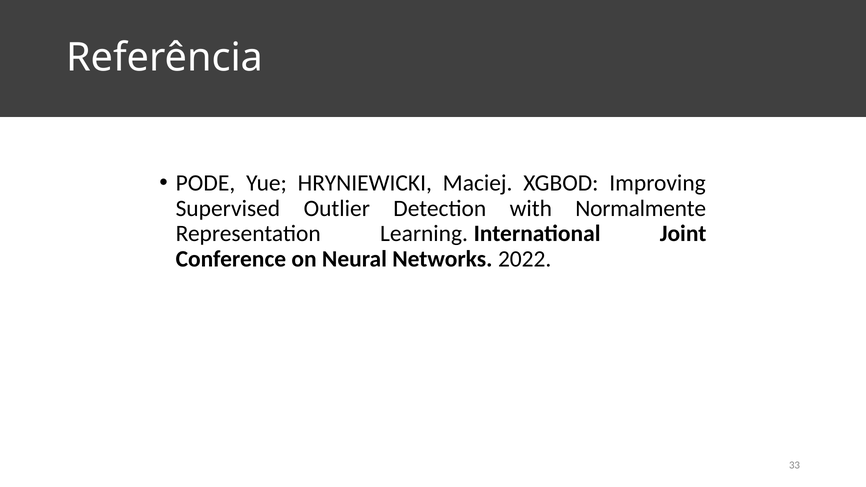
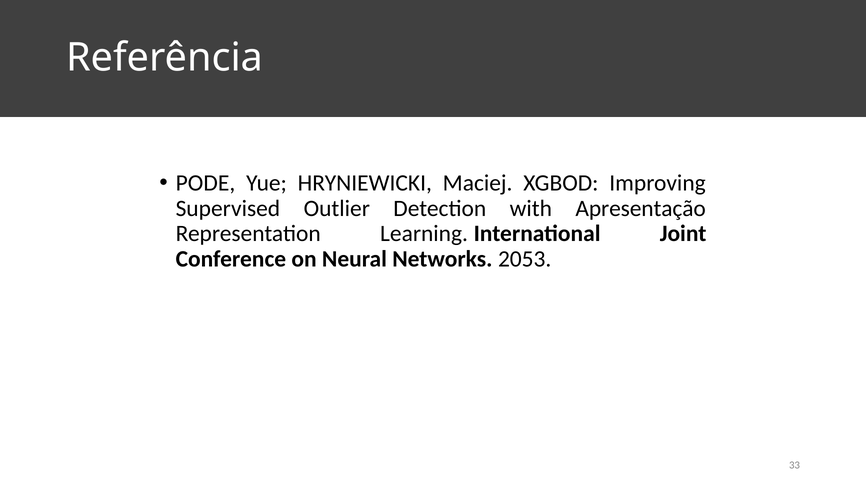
Normalmente: Normalmente -> Apresentação (641, 208)
2022: 2022 -> 2053 (525, 259)
